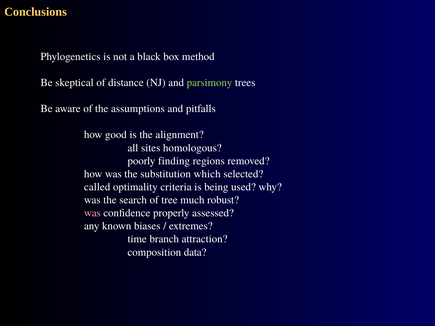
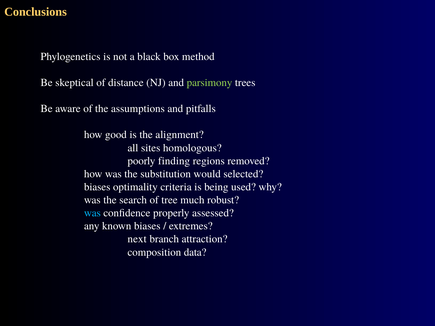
which: which -> would (207, 174)
called: called -> biases (97, 187)
was colour: pink -> light blue (92, 213)
time: time -> next (137, 239)
